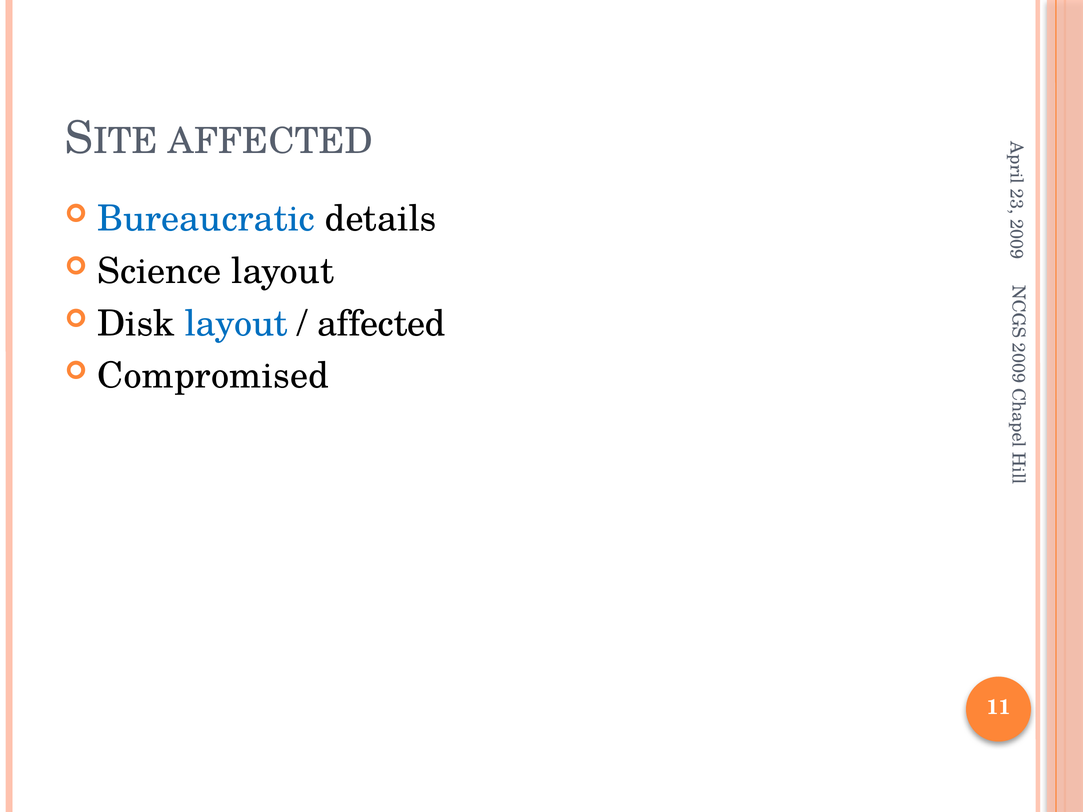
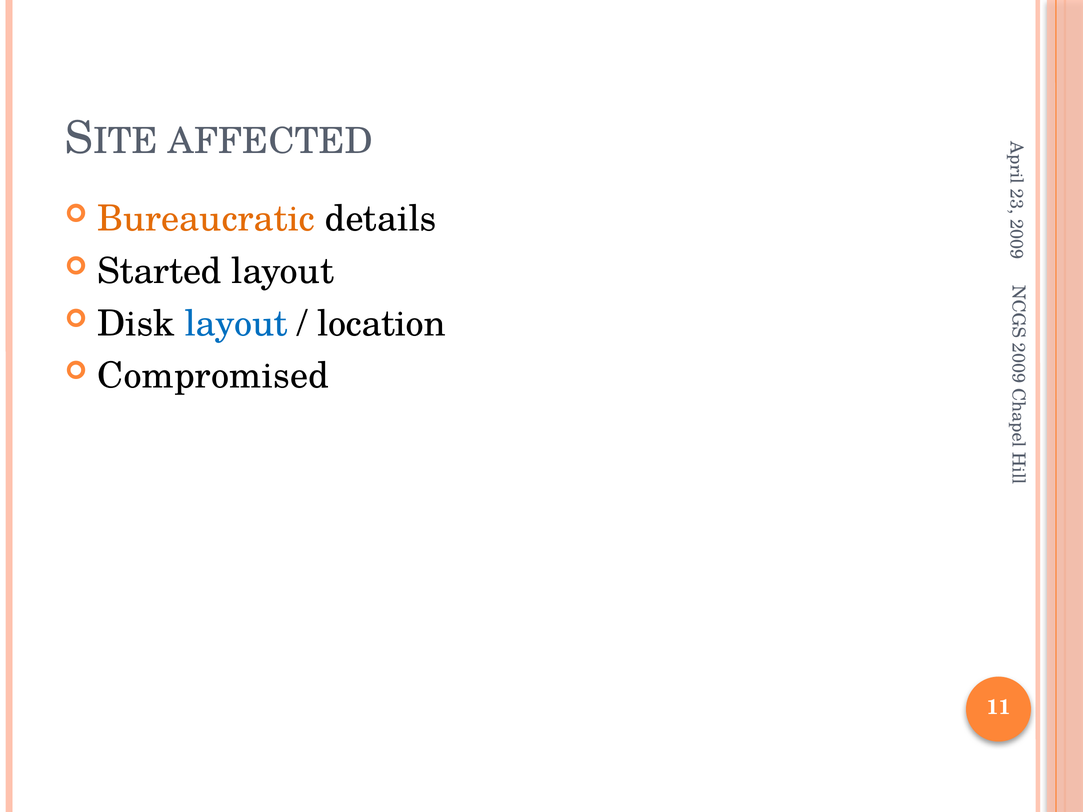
Bureaucratic colour: blue -> orange (206, 219)
Science: Science -> Started (159, 271)
affected: affected -> location (381, 324)
